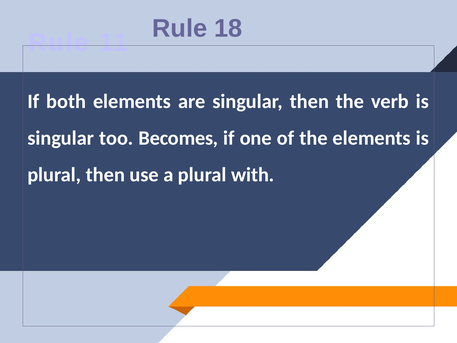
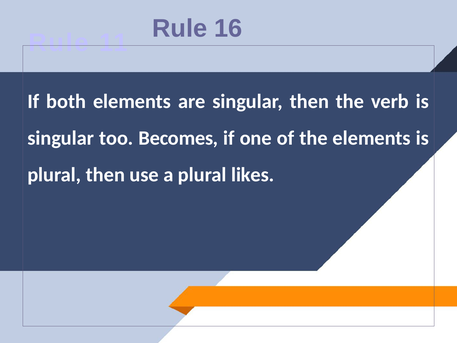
18: 18 -> 16 (228, 28)
with: with -> likes (253, 175)
